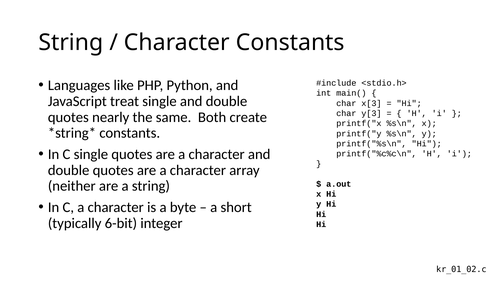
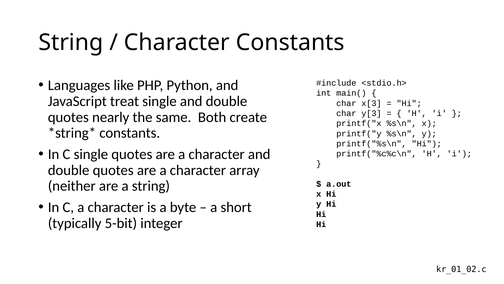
6-bit: 6-bit -> 5-bit (121, 223)
